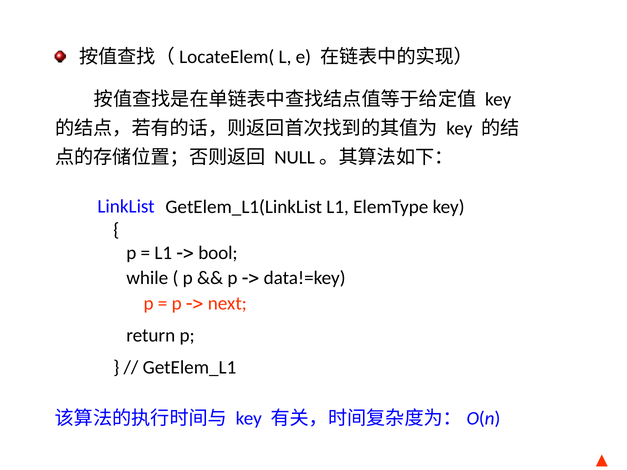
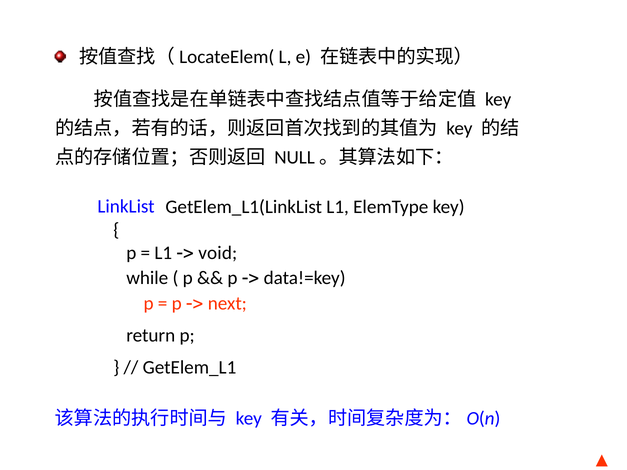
bool: bool -> void (218, 253)
